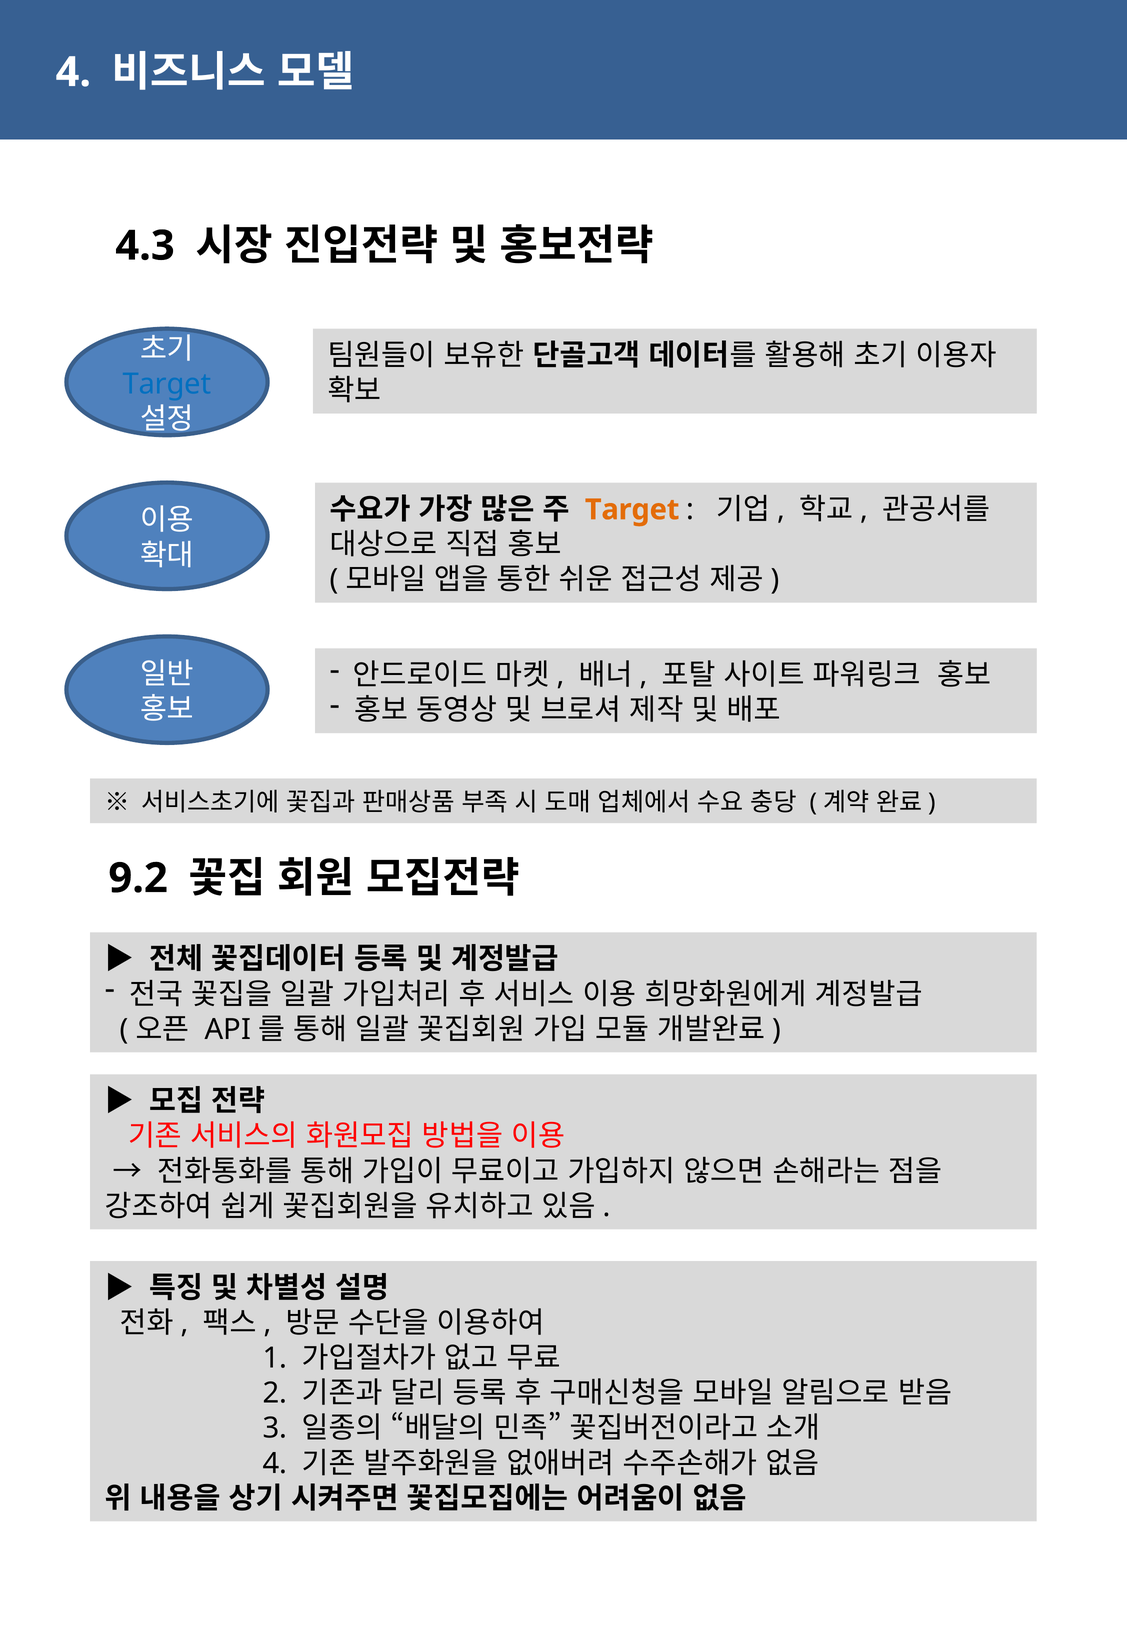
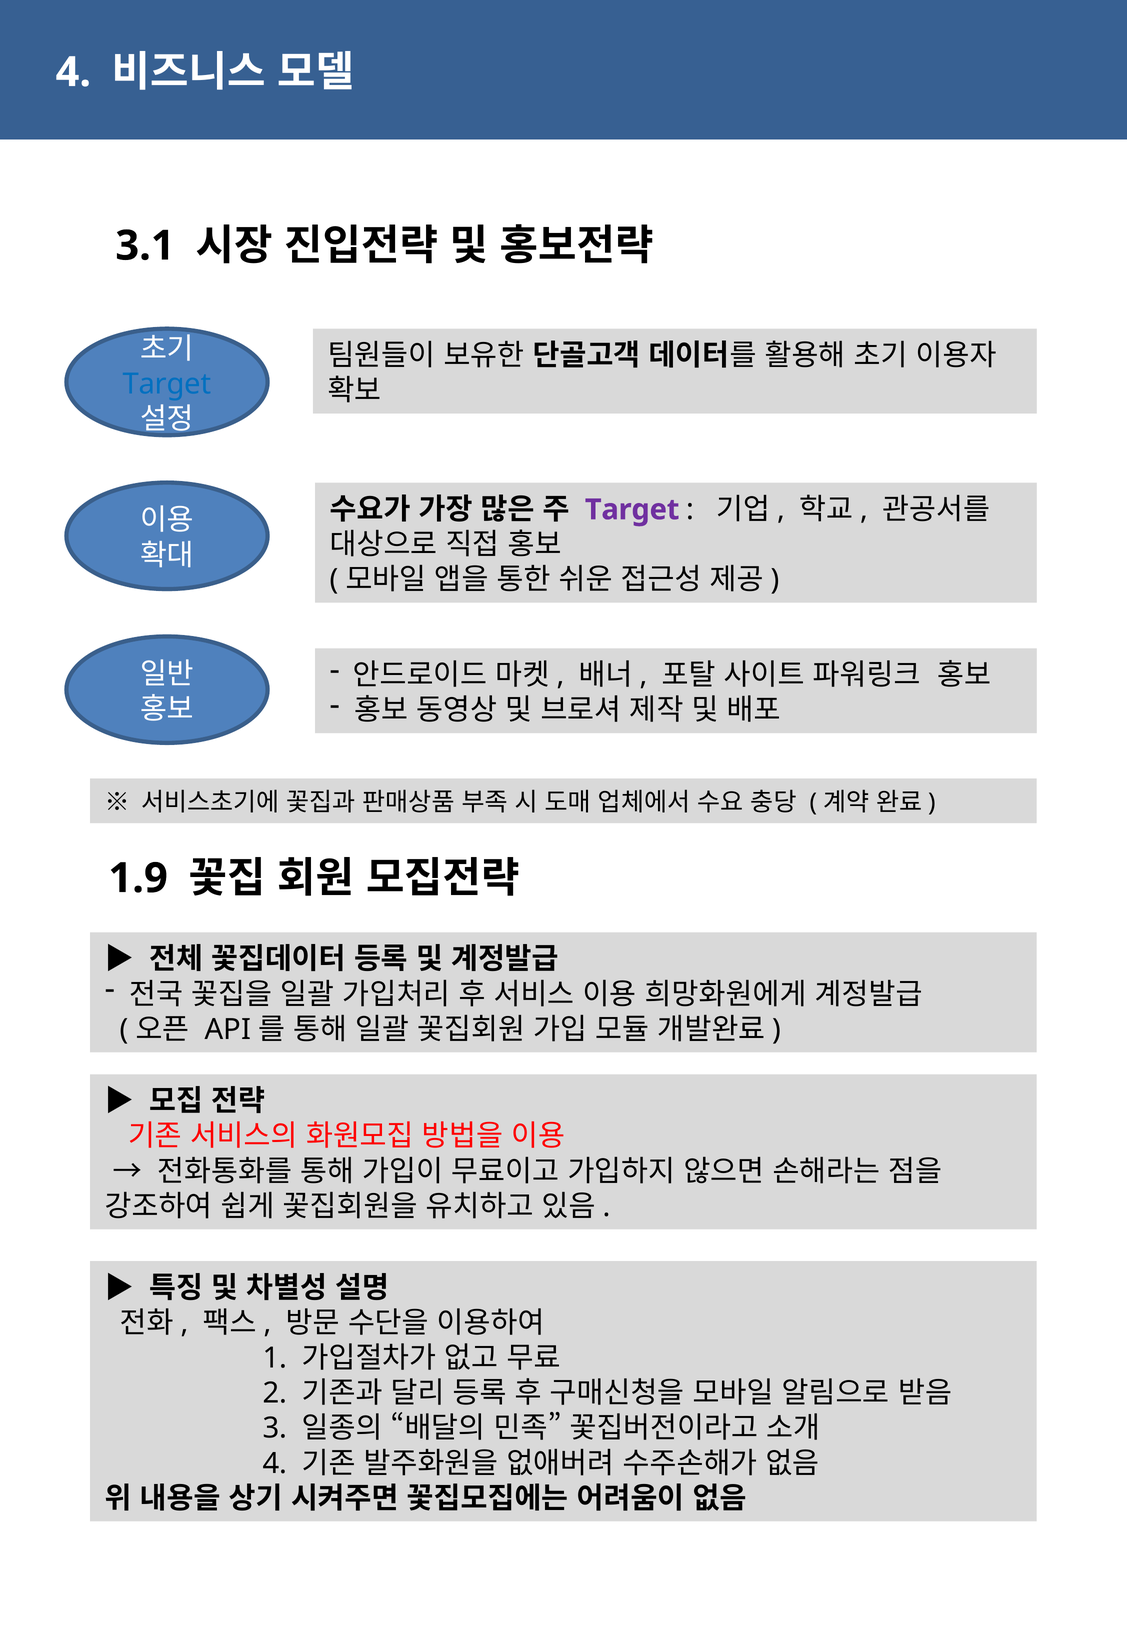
4.3: 4.3 -> 3.1 (145, 246)
Target colour: orange -> purple (632, 510)
9.2: 9.2 -> 1.9 (138, 878)
